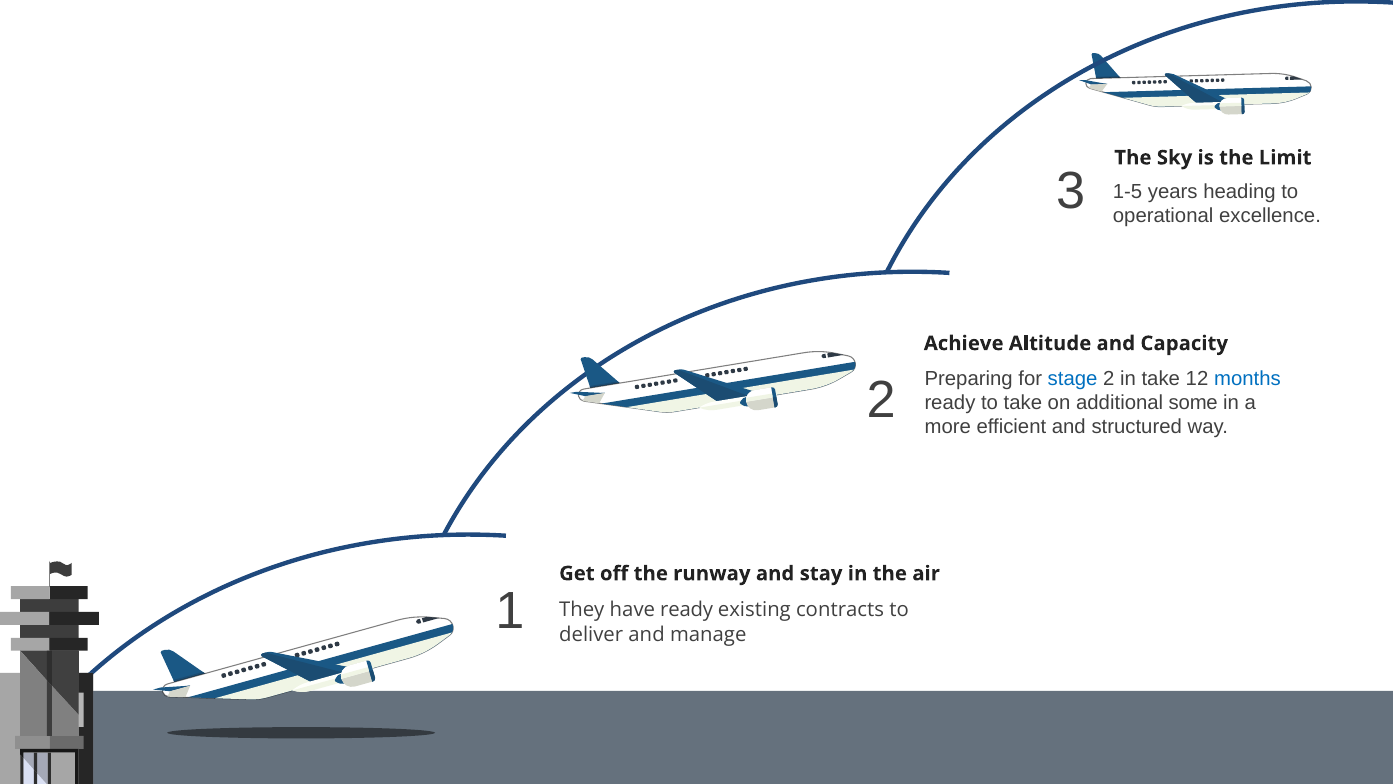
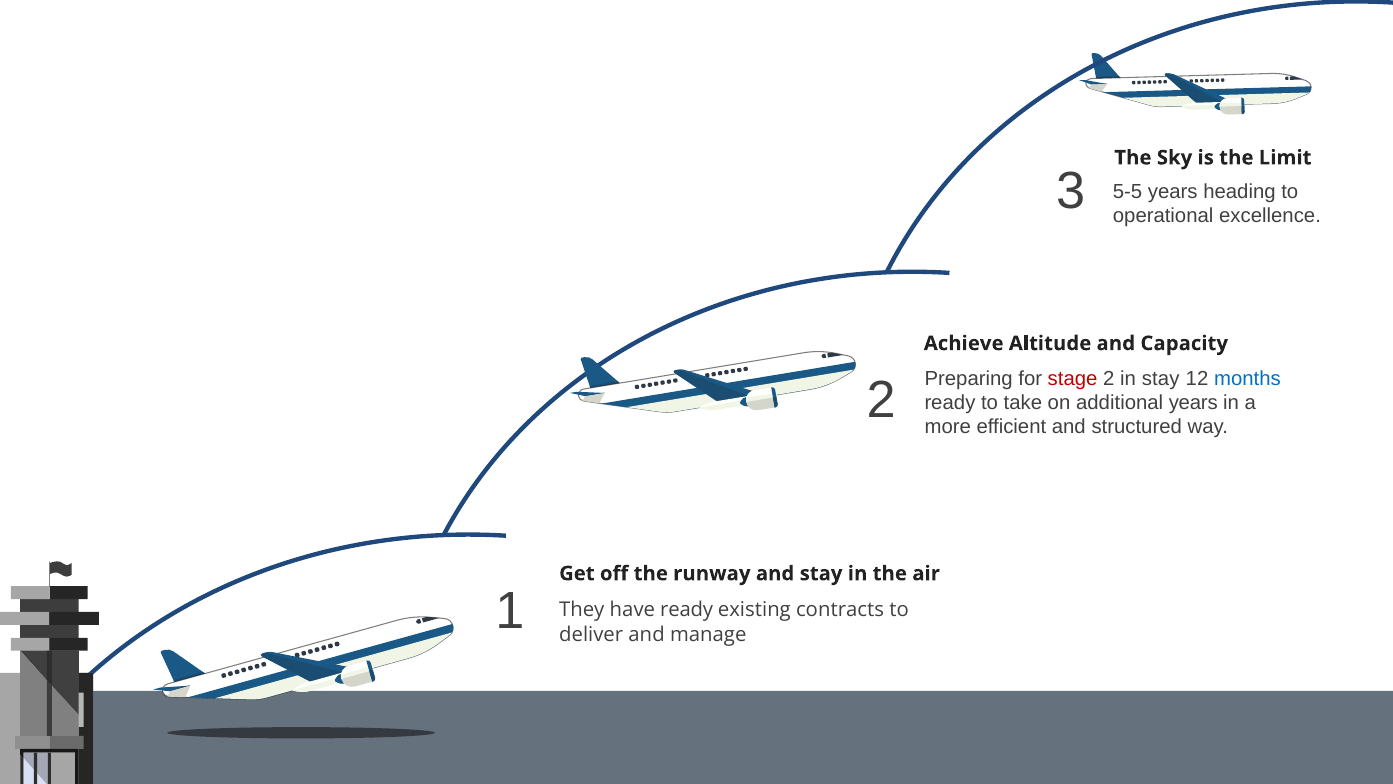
1-5: 1-5 -> 5-5 (1128, 192)
stage colour: blue -> red (1073, 378)
in take: take -> stay (1161, 378)
additional some: some -> years (1193, 403)
